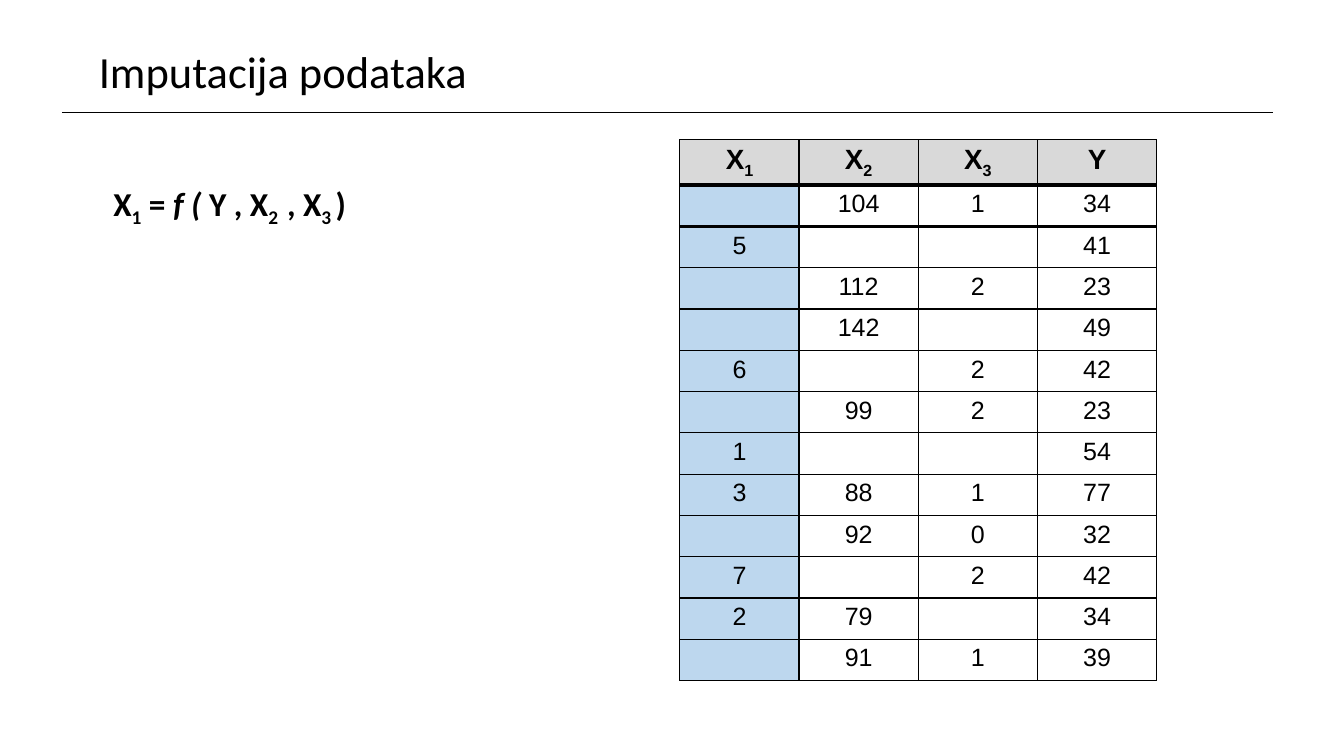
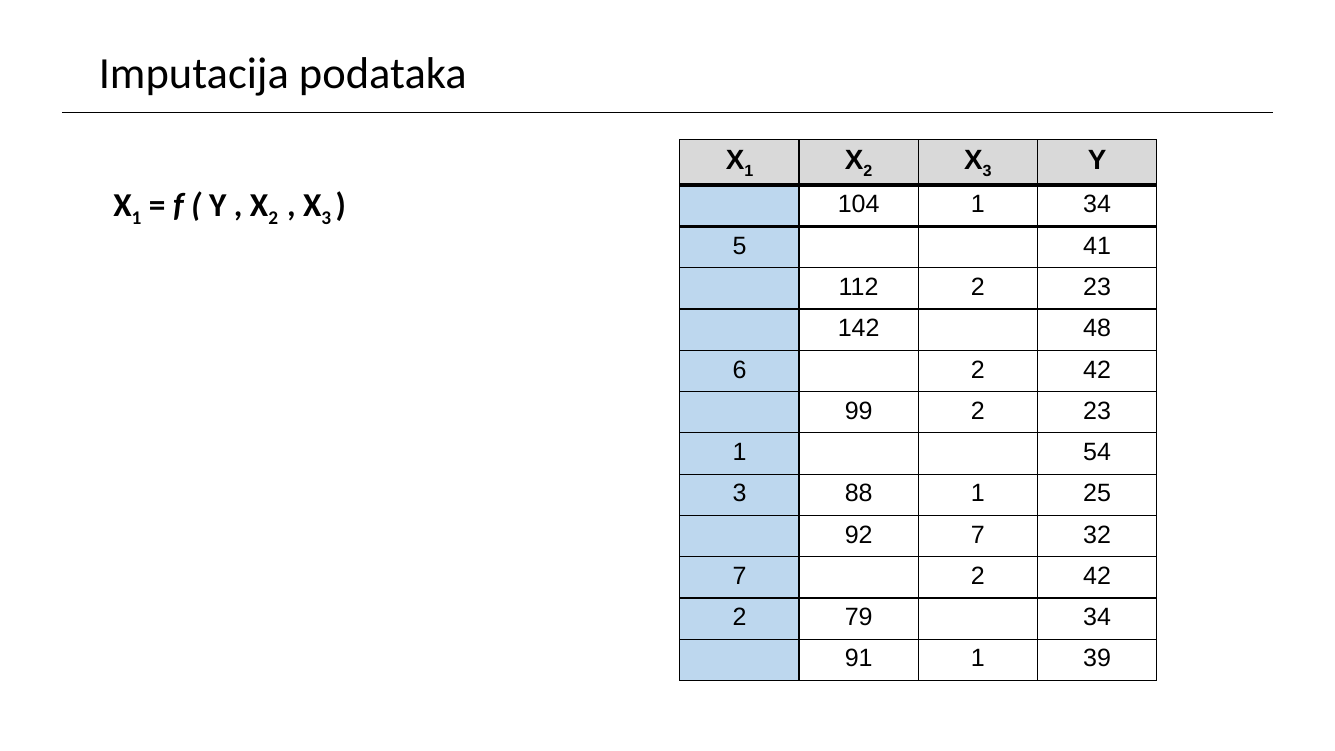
49: 49 -> 48 (1097, 328)
77: 77 -> 25 (1097, 494)
92 0: 0 -> 7 (978, 535)
